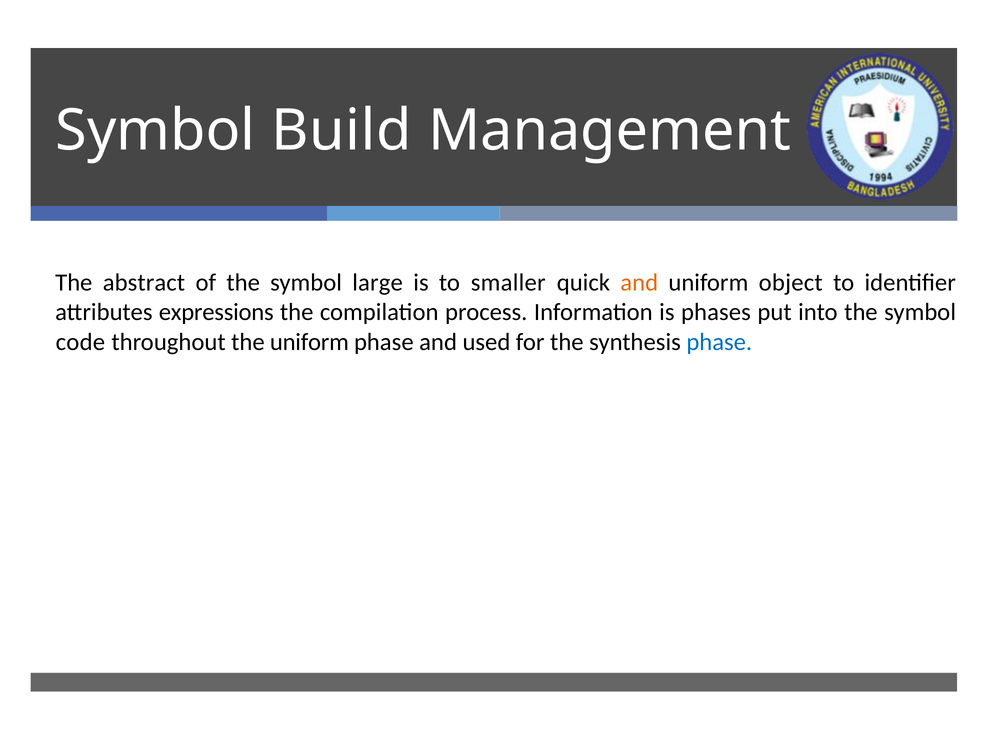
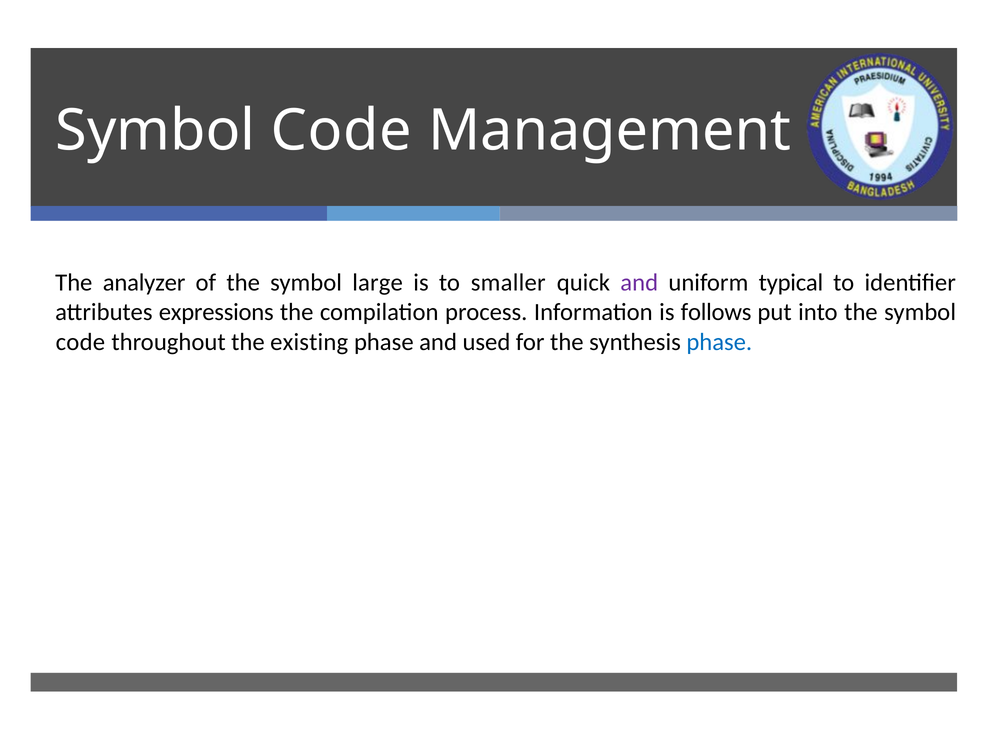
Build: Build -> Code (341, 131)
abstract: abstract -> analyzer (144, 283)
and colour: orange -> purple (639, 283)
object: object -> typical (791, 283)
phases: phases -> follows (716, 312)
the uniform: uniform -> existing (309, 342)
